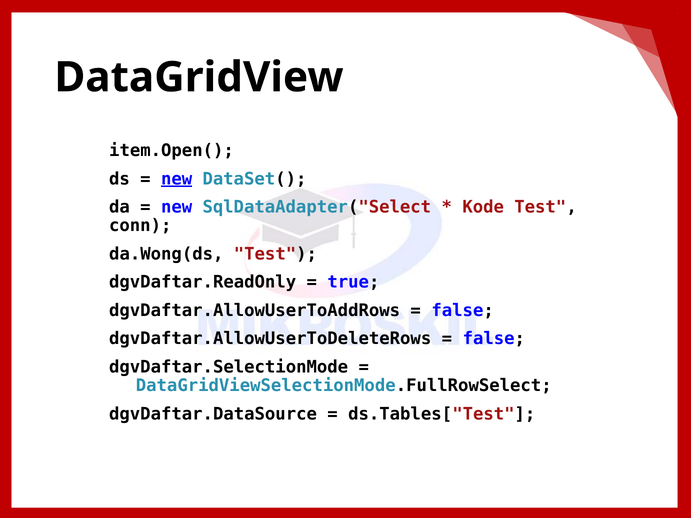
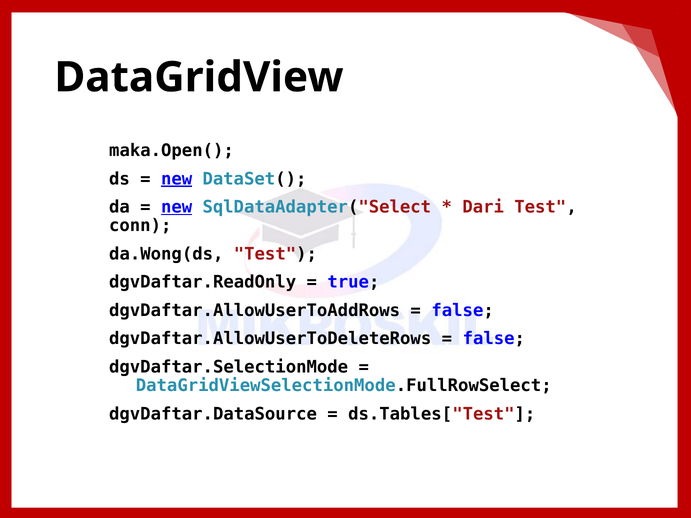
item.Open(: item.Open( -> maka.Open( (171, 151)
new underline: none -> present (177, 207)
Kode: Kode -> Dari (483, 207)
